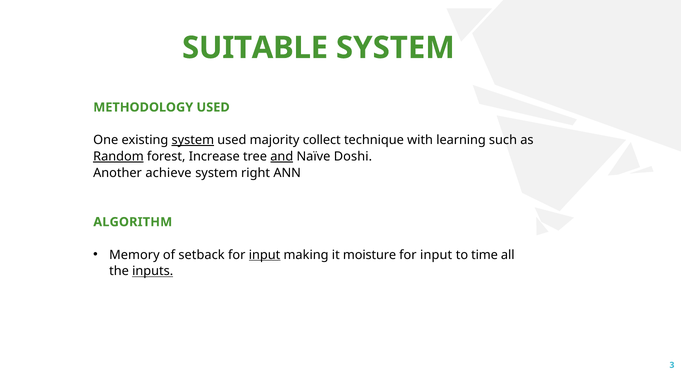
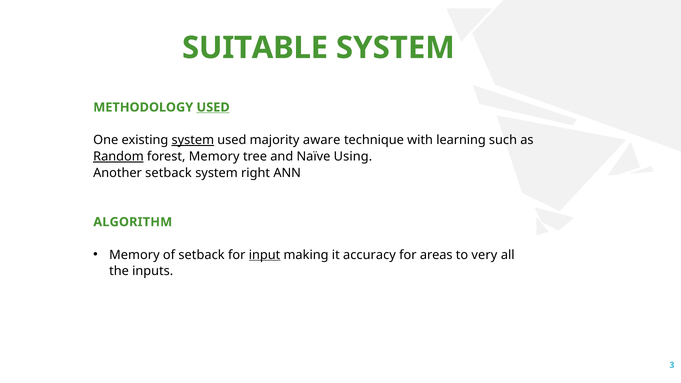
USED underline: none -> present (213, 107)
collect: collect -> aware (322, 140)
forest Increase: Increase -> Memory (214, 157)
and underline: present -> none (282, 157)
Doshi: Doshi -> Using (353, 157)
Another achieve: achieve -> setback (169, 173)
moisture: moisture -> accuracy (369, 255)
input: input -> areas (436, 255)
time: time -> very (484, 255)
inputs underline: present -> none (153, 271)
